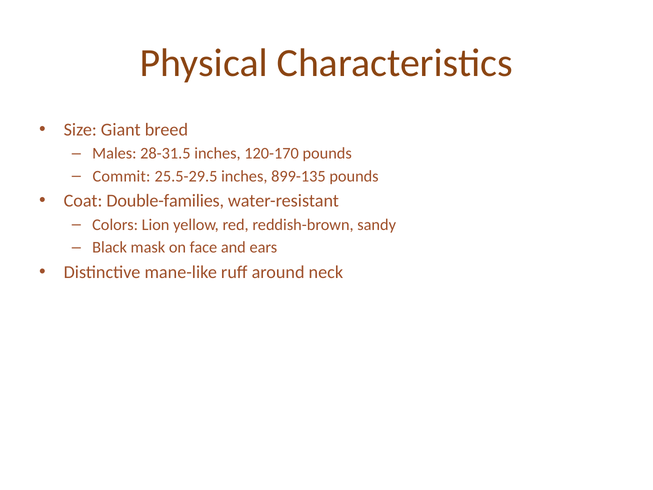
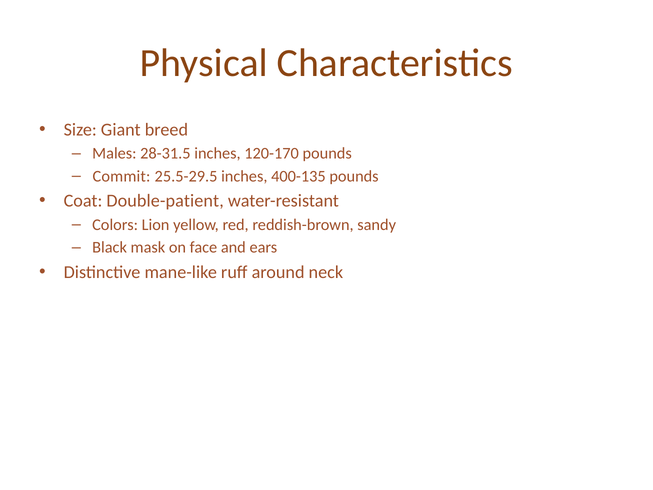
899-135: 899-135 -> 400-135 (298, 176)
Double-families: Double-families -> Double-patient (165, 201)
